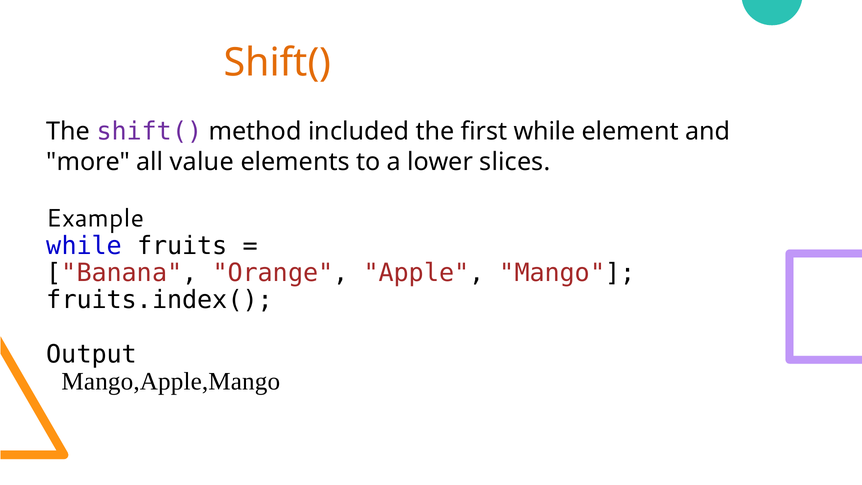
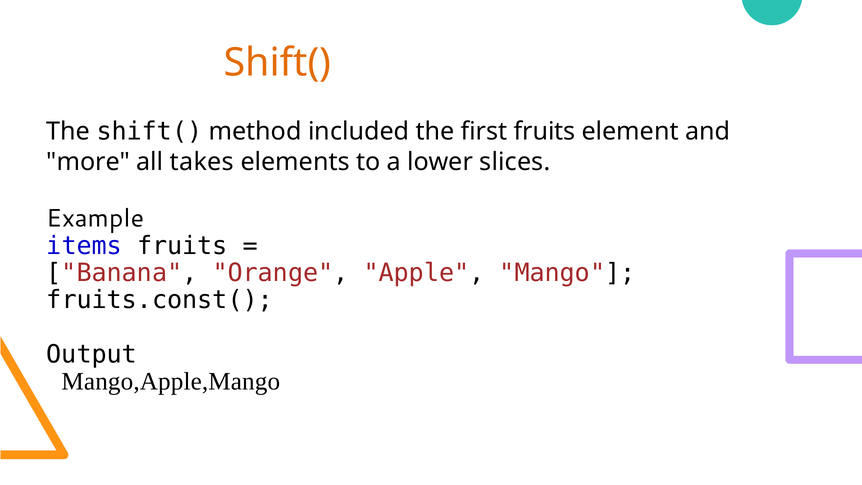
shift( colour: purple -> black (149, 131)
first while: while -> fruits (545, 131)
value: value -> takes (202, 162)
while: while -> items (84, 246)
fruits.index(: fruits.index( -> fruits.const( (160, 300)
